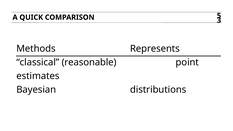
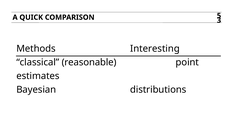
Represents: Represents -> Interesting (155, 49)
